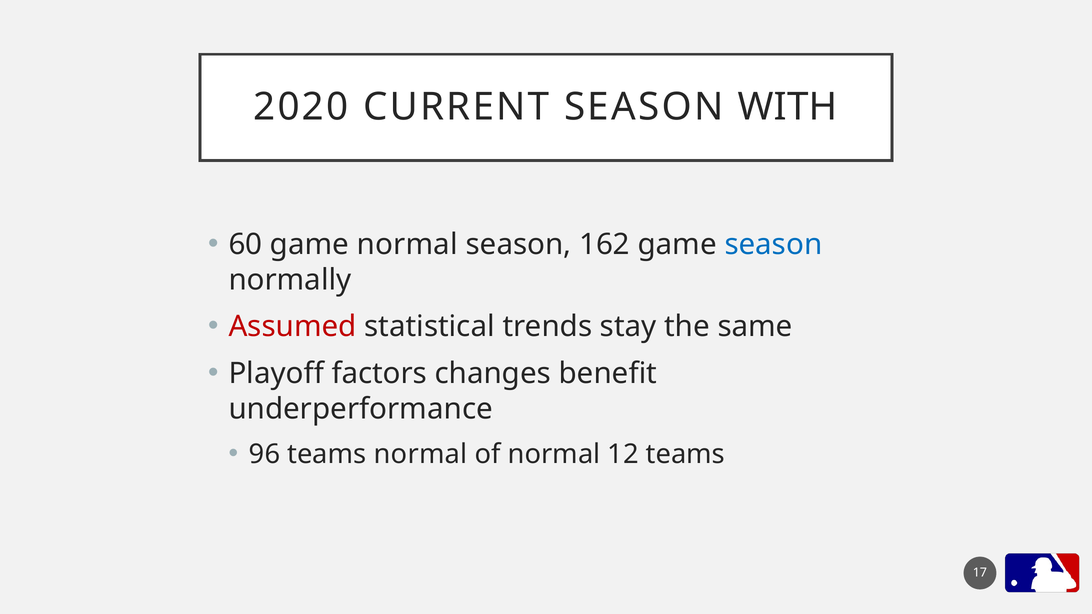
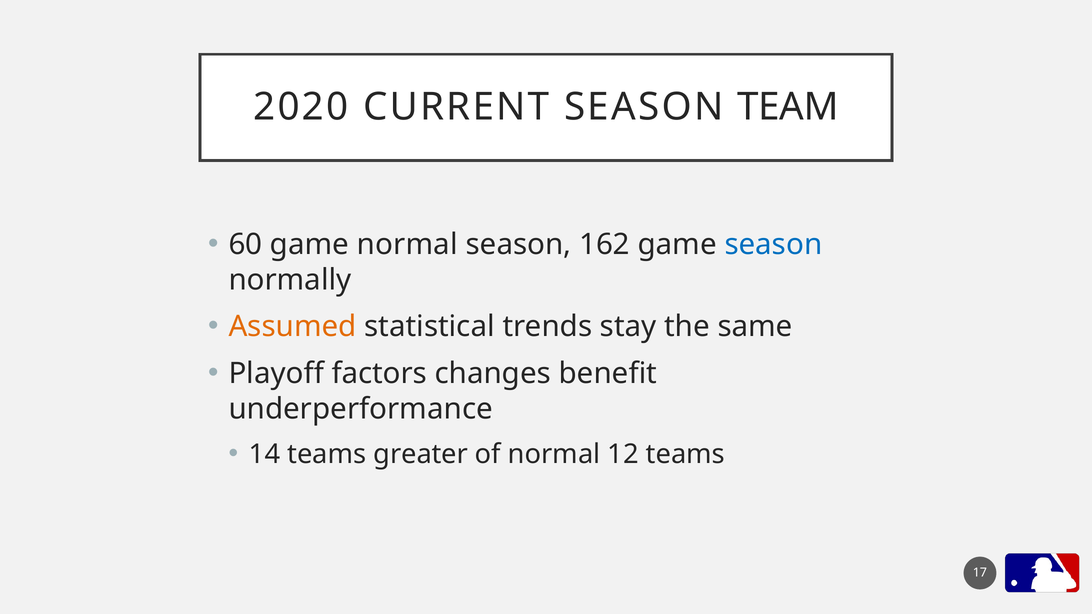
WITH: WITH -> TEAM (788, 107)
Assumed colour: red -> orange (293, 327)
96: 96 -> 14 (265, 454)
teams normal: normal -> greater (421, 454)
